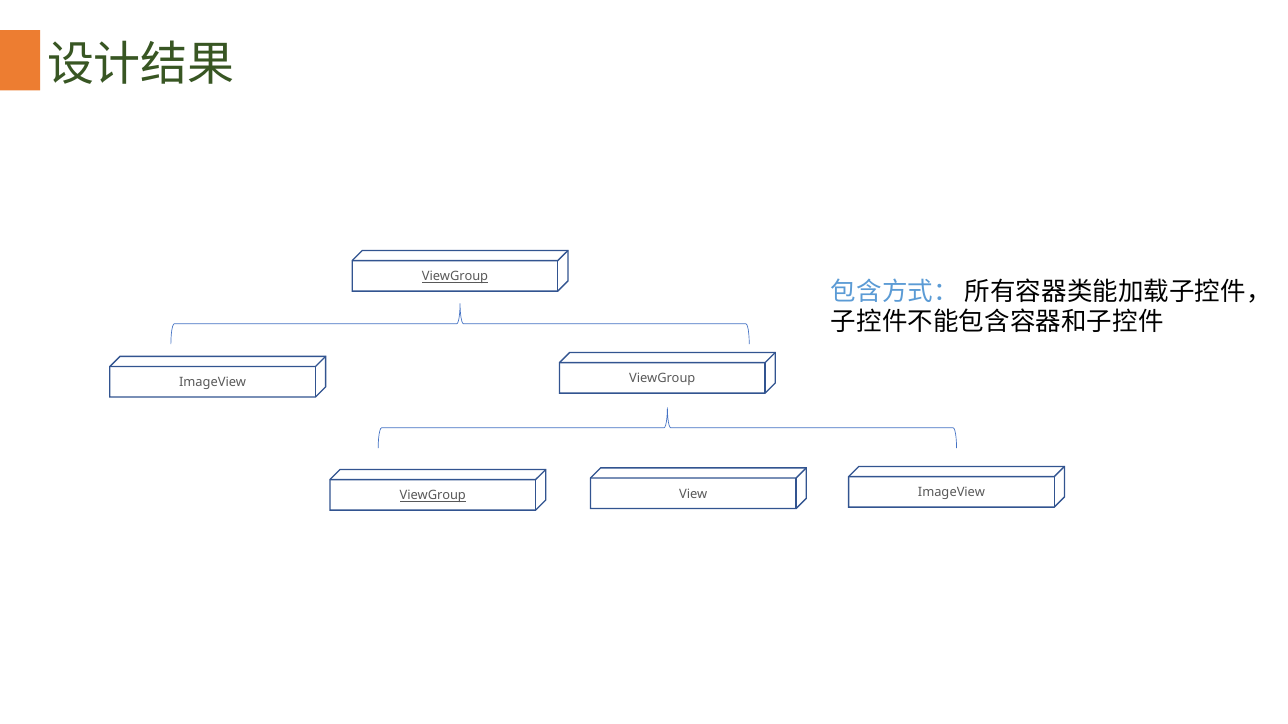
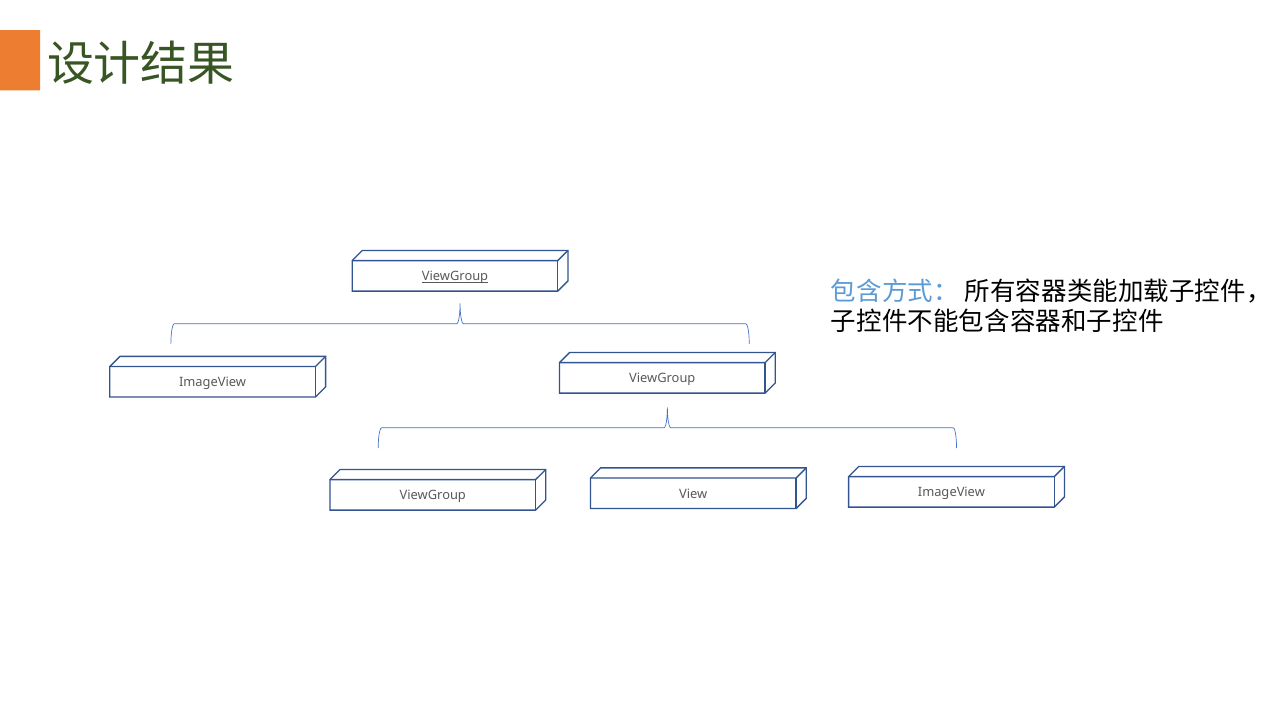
ViewGroup underline: present -> none (433, 496)
